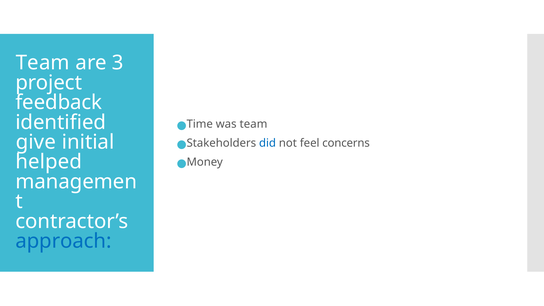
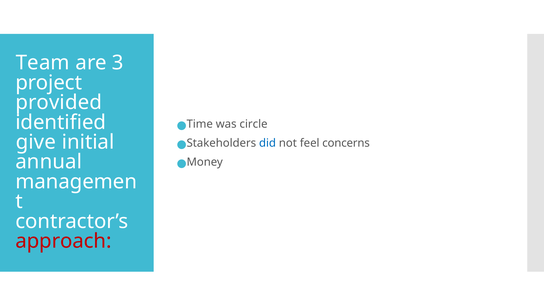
feedback: feedback -> provided (59, 102)
was team: team -> circle (254, 124)
helped: helped -> annual (49, 162)
approach colour: blue -> red (63, 241)
